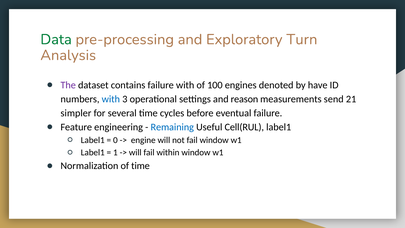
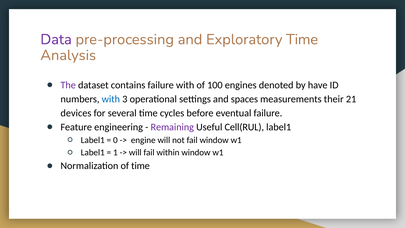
Data colour: green -> purple (56, 39)
Exploratory Turn: Turn -> Time (302, 39)
reason: reason -> spaces (244, 99)
send: send -> their (334, 99)
simpler: simpler -> devices (76, 113)
Remaining colour: blue -> purple (172, 127)
